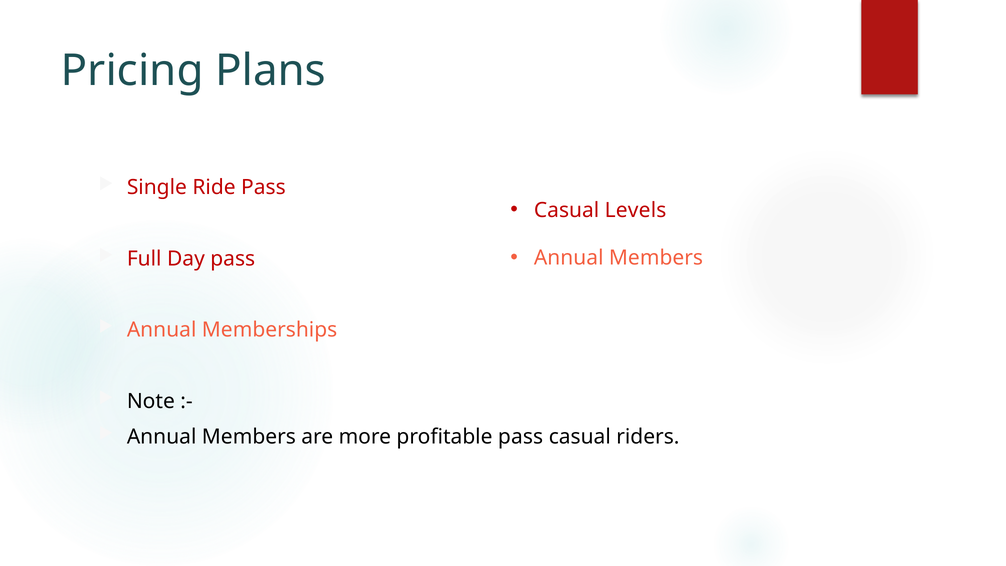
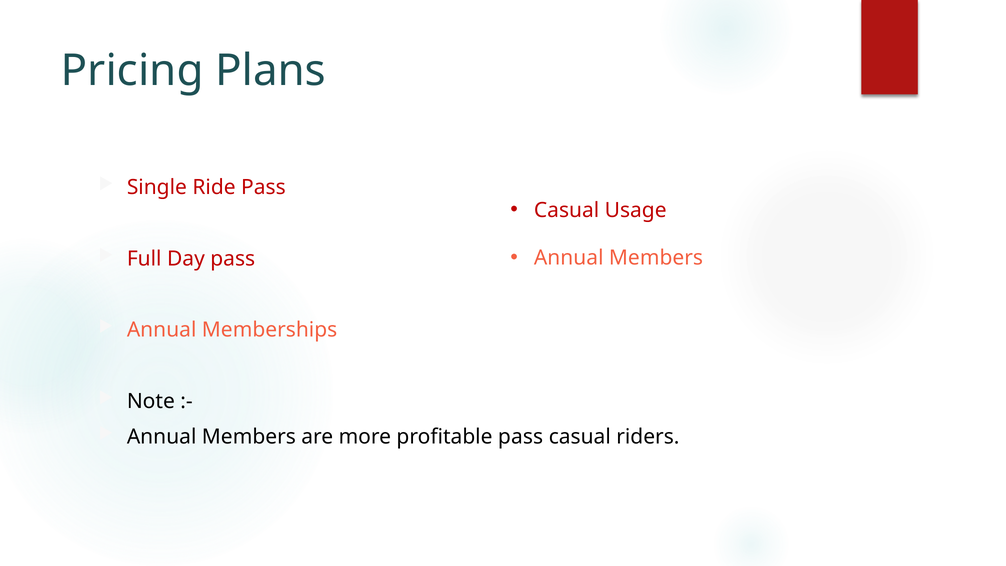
Levels: Levels -> Usage (636, 210)
